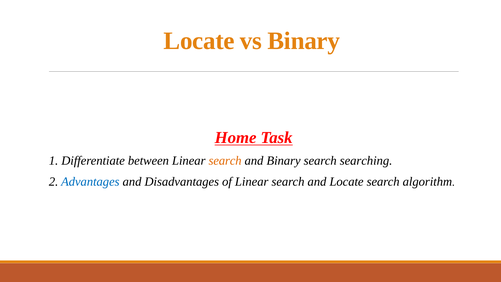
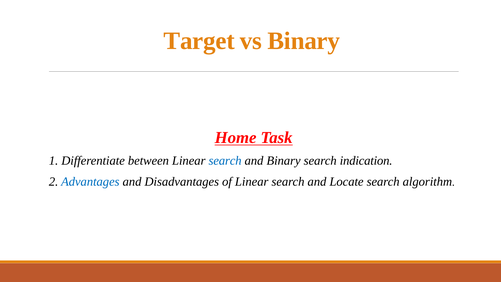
Locate: Locate -> Target (199, 41)
search colour: orange -> blue (225, 161)
searching: searching -> indication (366, 161)
